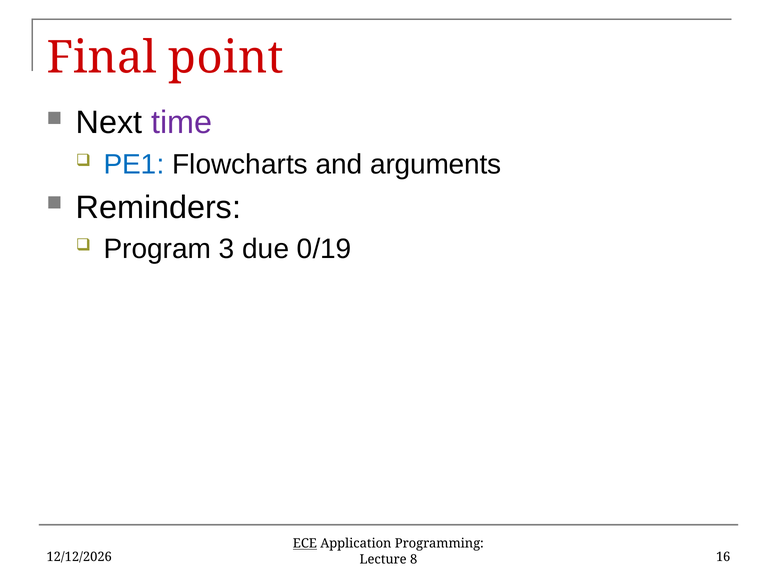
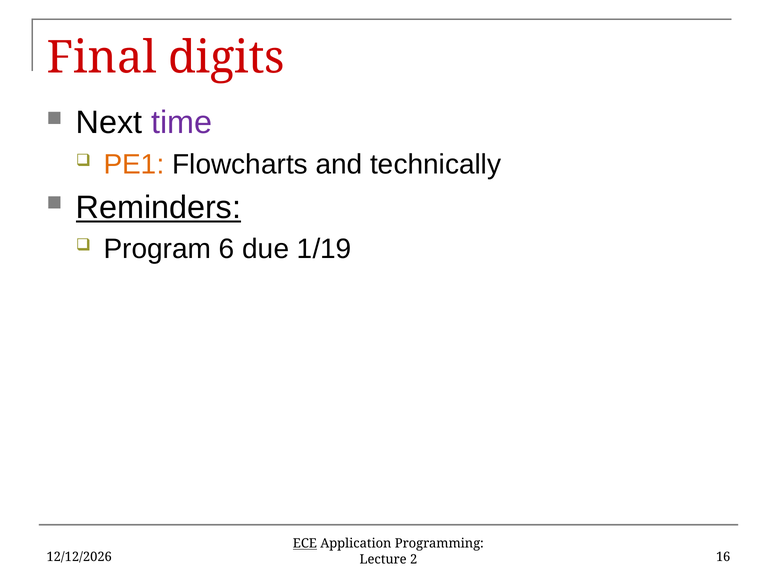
point: point -> digits (227, 58)
PE1 colour: blue -> orange (134, 164)
arguments: arguments -> technically (436, 164)
Reminders underline: none -> present (158, 207)
3: 3 -> 6 (227, 249)
0/19: 0/19 -> 1/19 (324, 249)
8: 8 -> 2 (414, 559)
